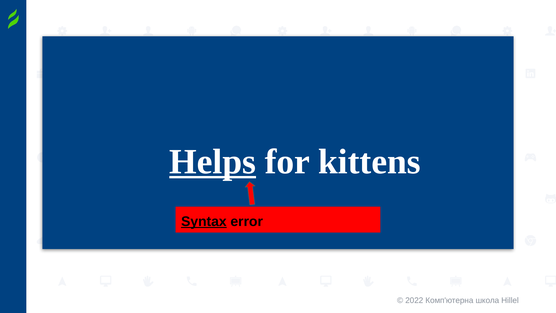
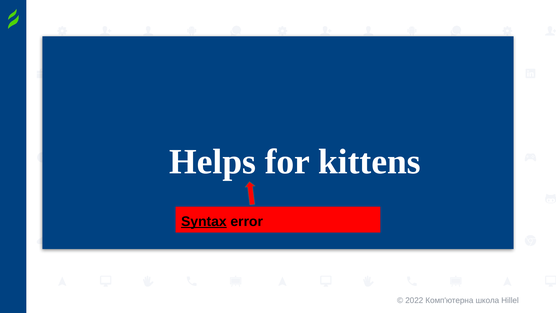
Helps underline: present -> none (213, 162)
